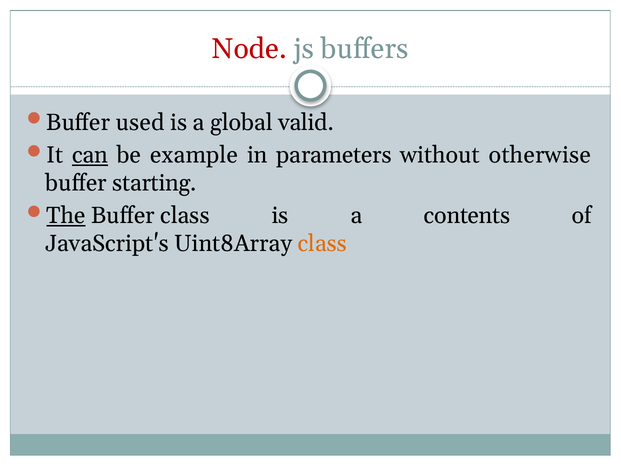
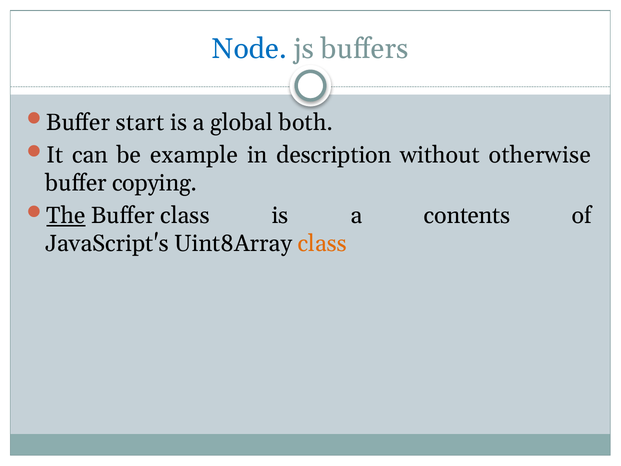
Node colour: red -> blue (249, 49)
used: used -> start (140, 122)
valid: valid -> both (306, 122)
can underline: present -> none (90, 155)
parameters: parameters -> description (334, 155)
starting: starting -> copying (154, 183)
